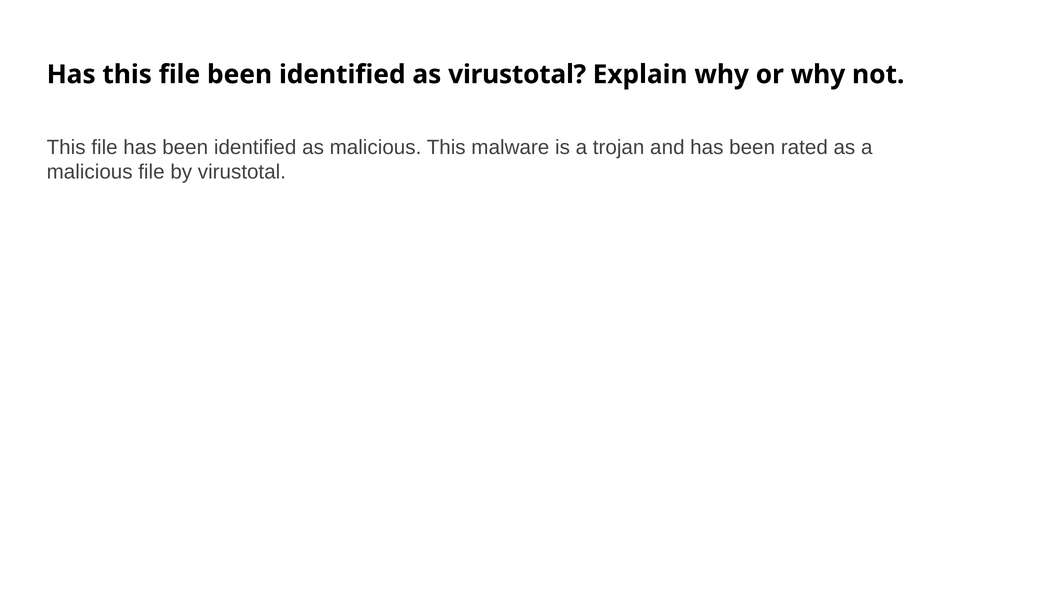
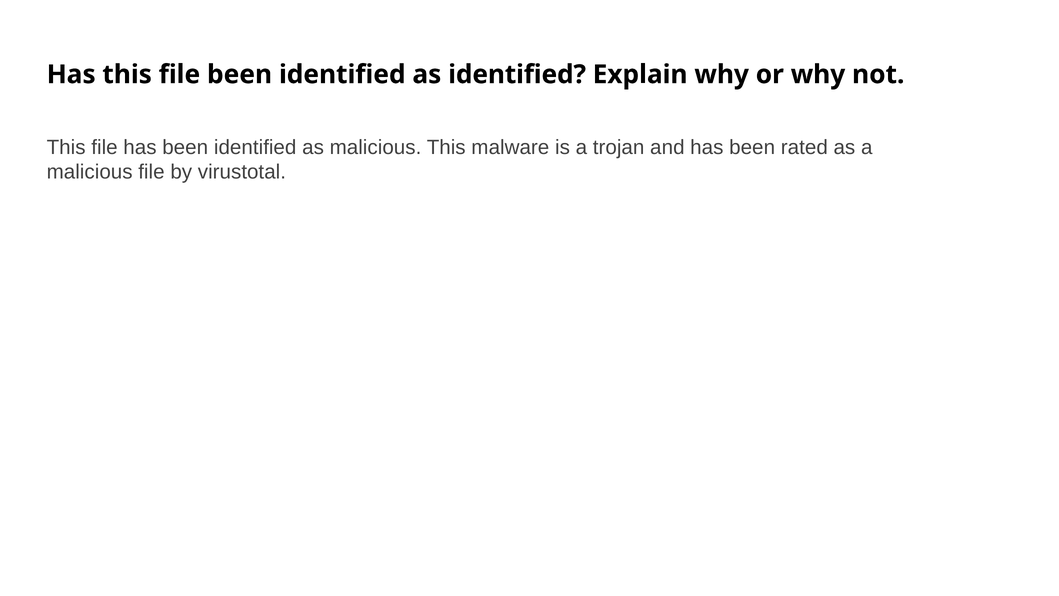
as virustotal: virustotal -> identified (517, 74)
